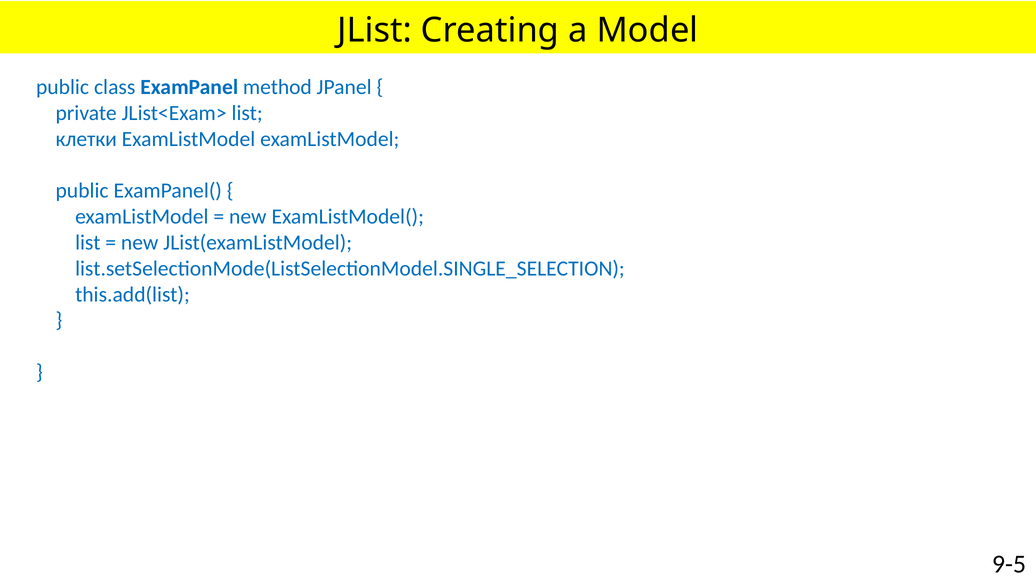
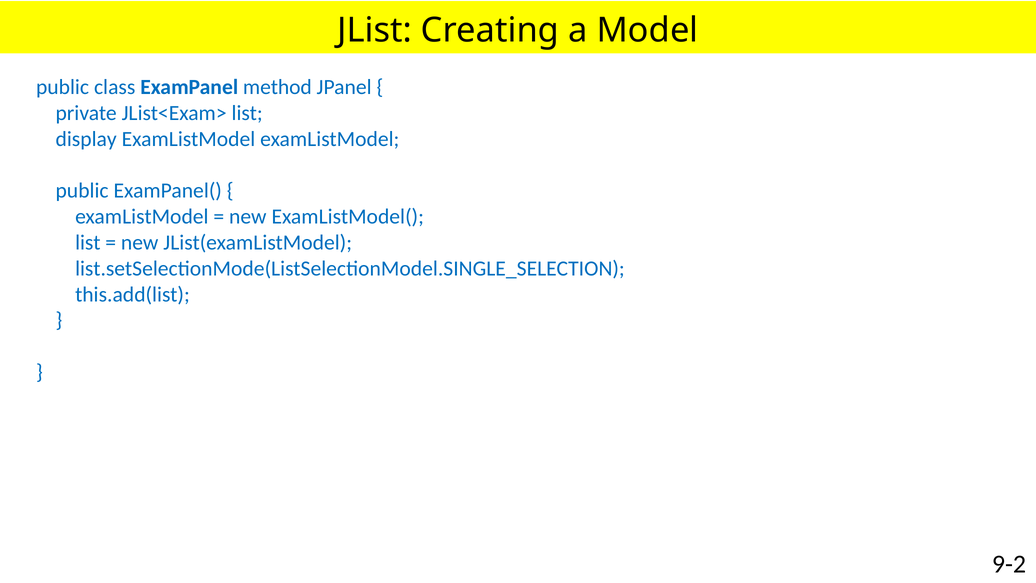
клетки: клетки -> display (86, 139)
9-5: 9-5 -> 9-2 (1009, 564)
